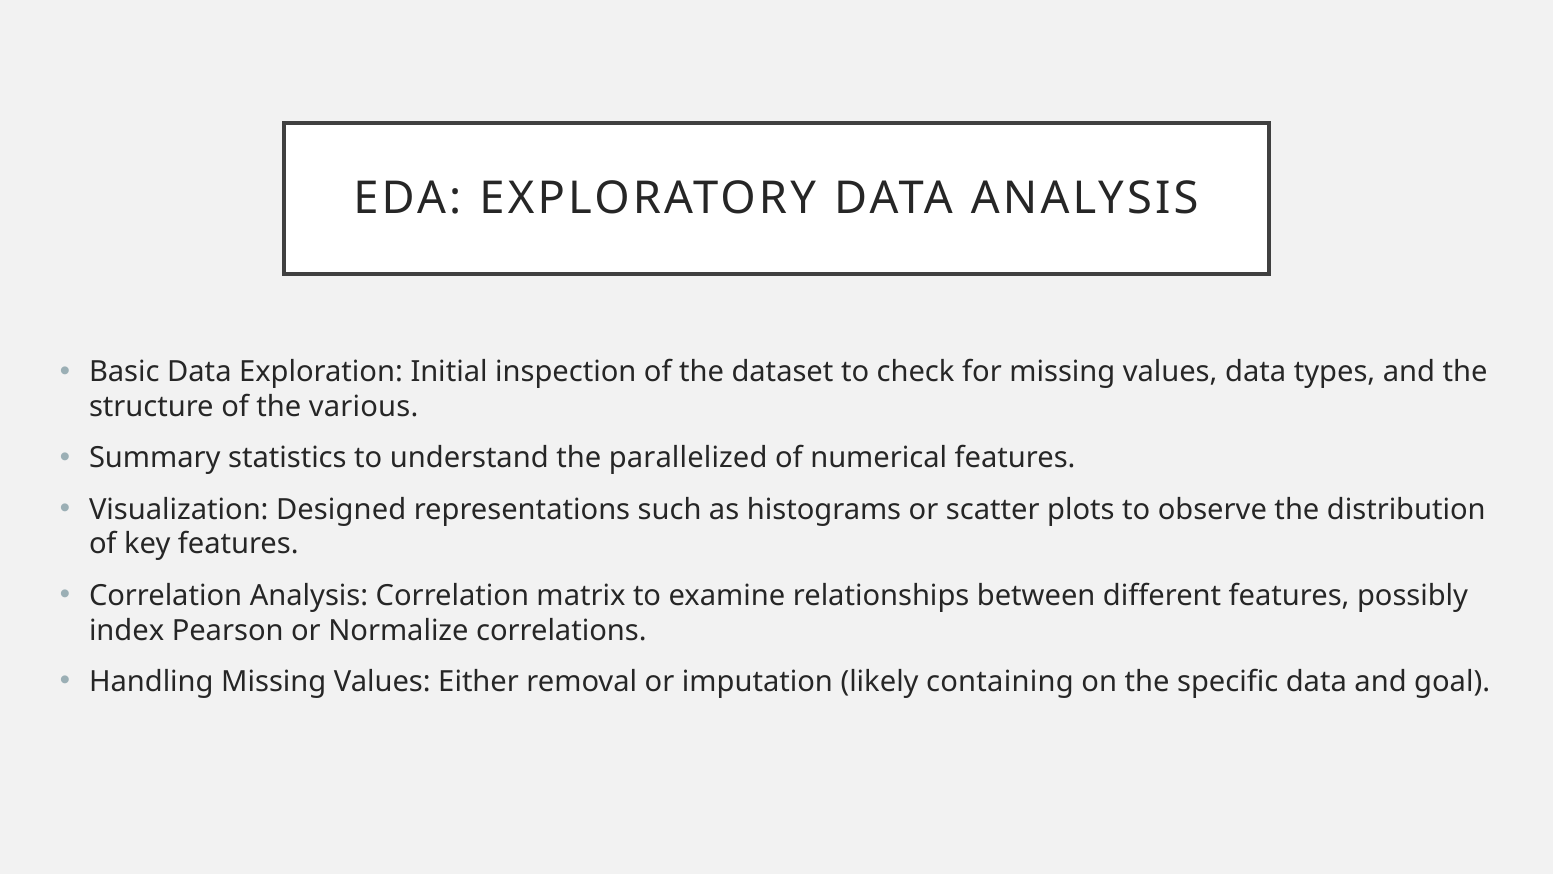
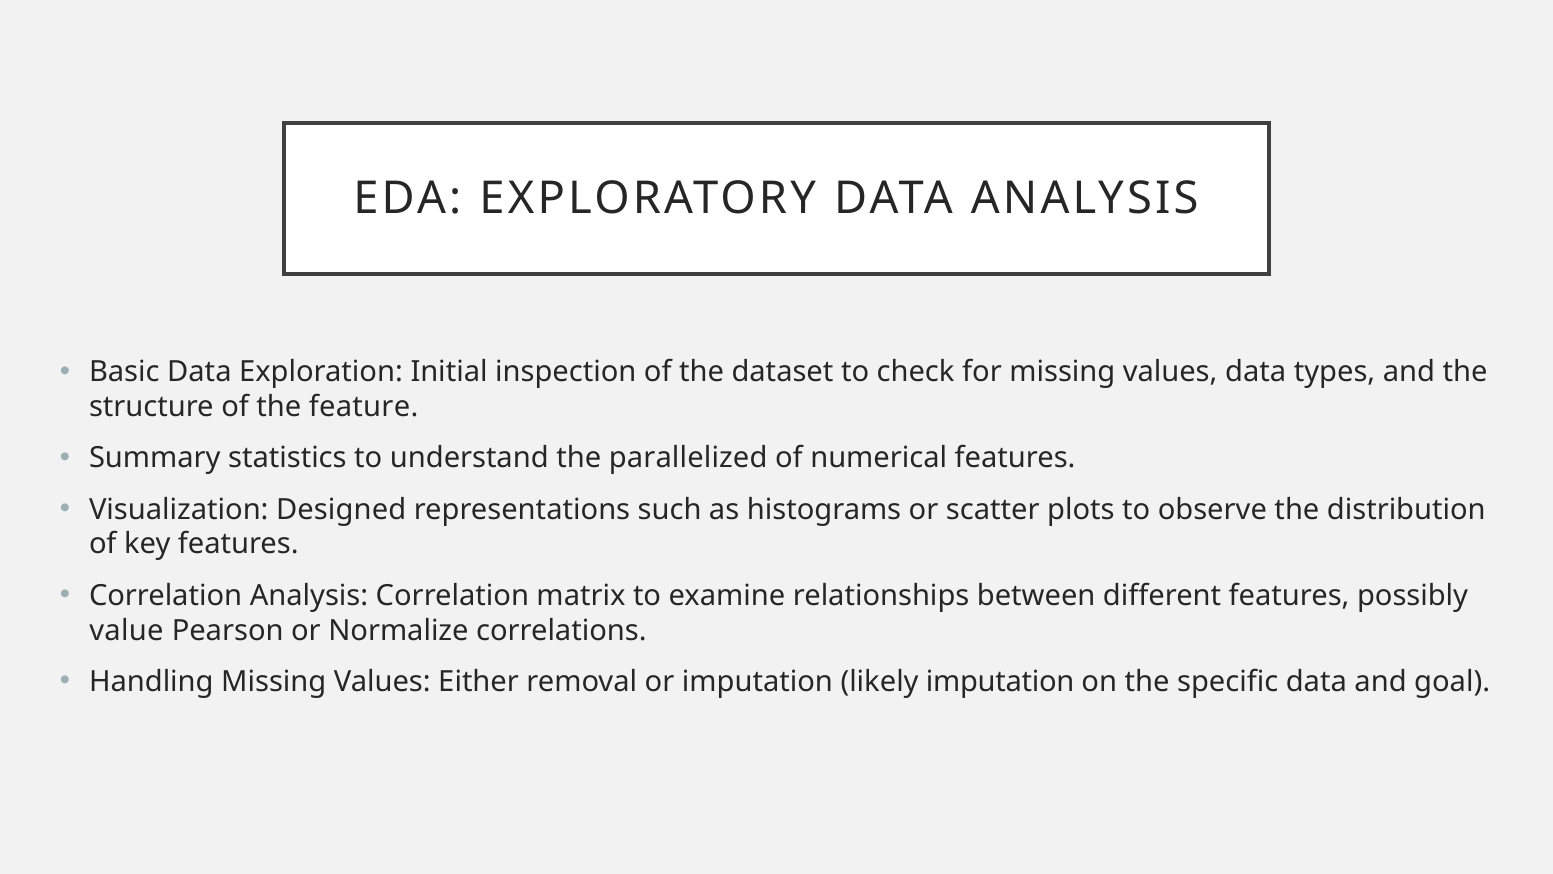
various: various -> feature (364, 407)
index: index -> value (126, 630)
likely containing: containing -> imputation (1000, 681)
